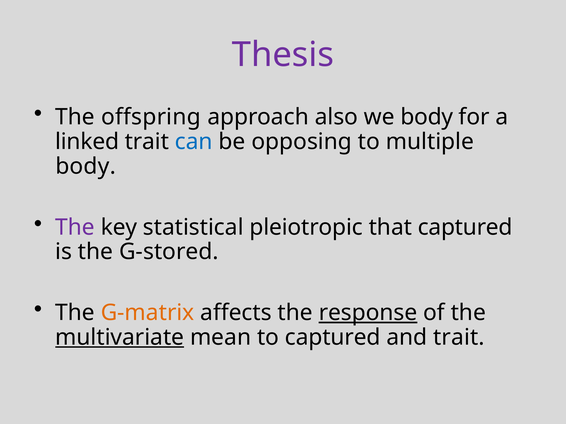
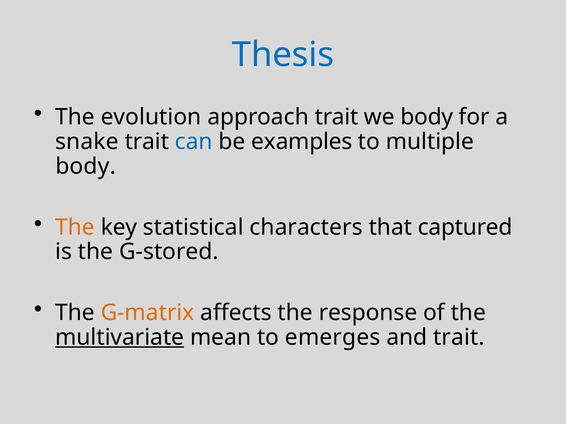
Thesis colour: purple -> blue (283, 55)
offspring: offspring -> evolution (151, 117)
approach also: also -> trait (337, 117)
linked: linked -> snake (87, 142)
opposing: opposing -> examples (302, 142)
The colour: purple -> orange (75, 227)
pleiotropic: pleiotropic -> characters (306, 227)
response underline: present -> none (368, 313)
to captured: captured -> emerges (333, 338)
